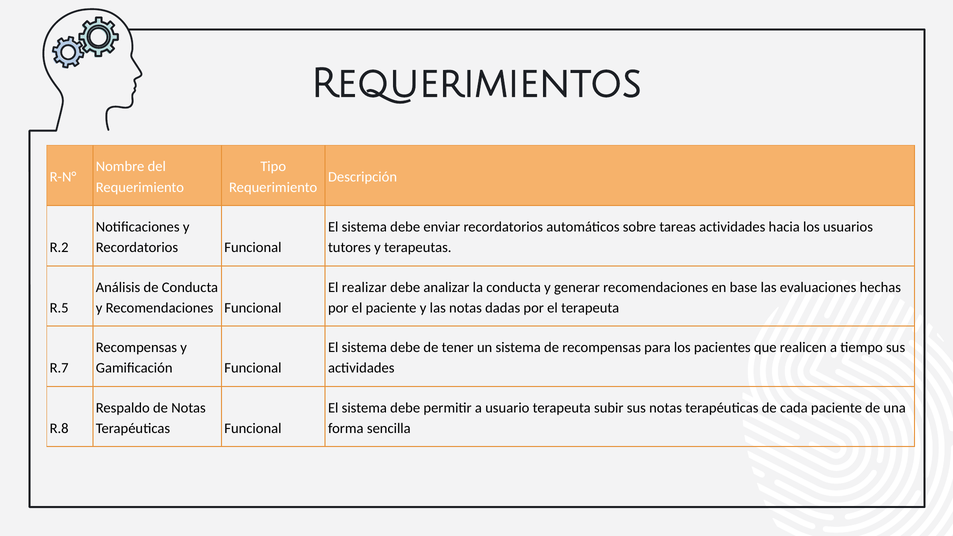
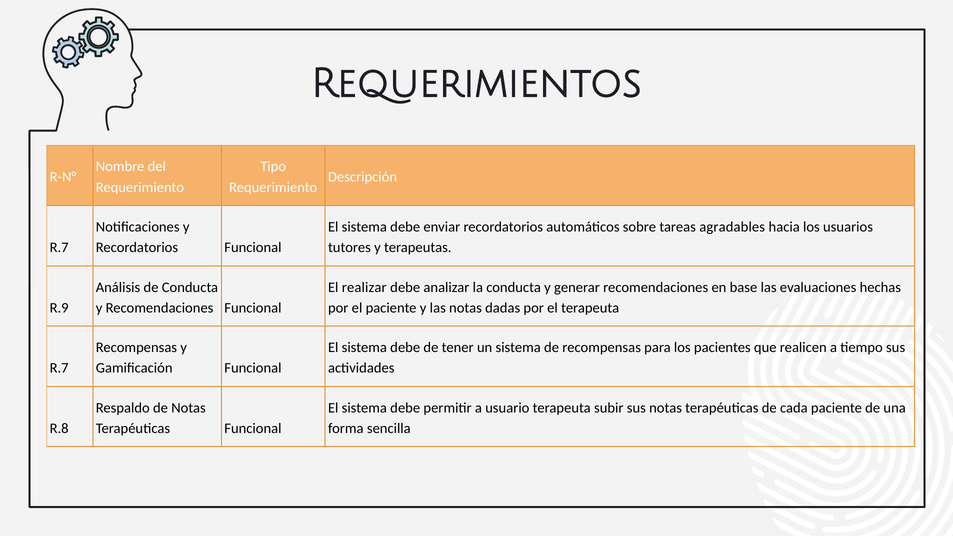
tareas actividades: actividades -> agradables (732, 227)
R.2: R.2 -> R.7 (59, 248)
R.5: R.5 -> R.9 (59, 308)
